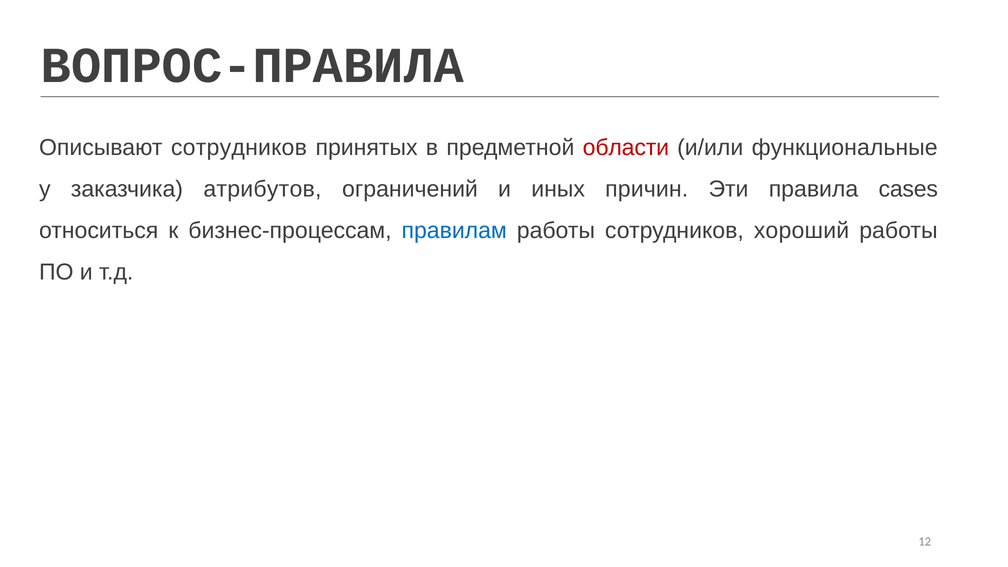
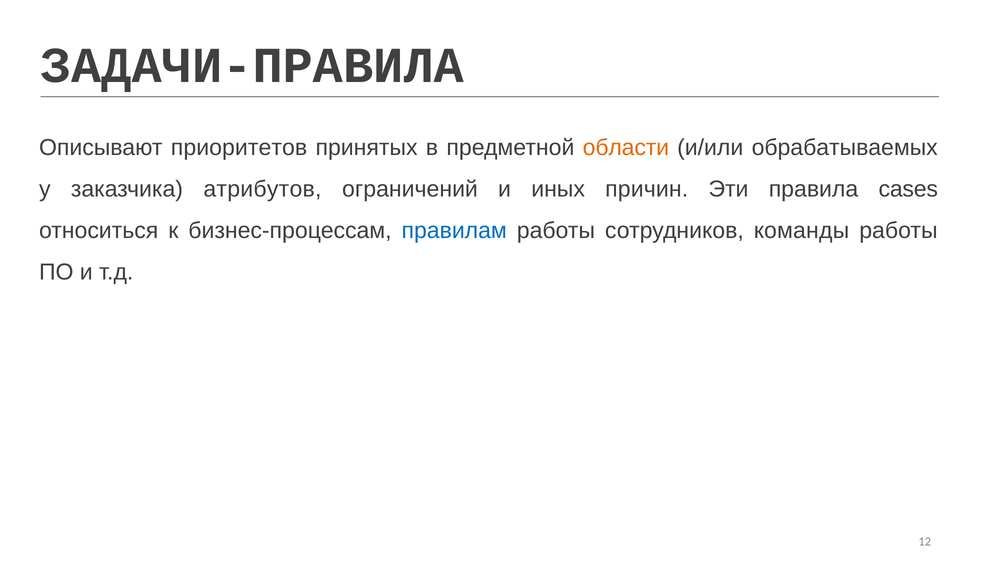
ВОПРОС-ПРАВИЛА: ВОПРОС-ПРАВИЛА -> ЗАДАЧИ-ПРАВИЛА (253, 65)
Описывают сотрудников: сотрудников -> приоритетов (239, 148)
области colour: red -> orange (626, 148)
функциональные: функциональные -> обрабатываемых (845, 148)
хороший: хороший -> команды (802, 231)
